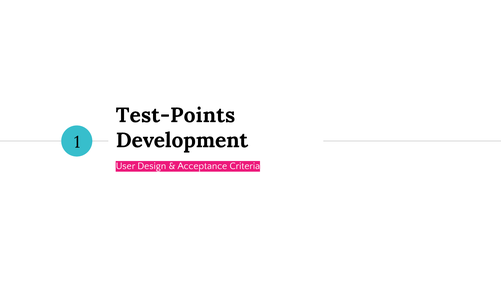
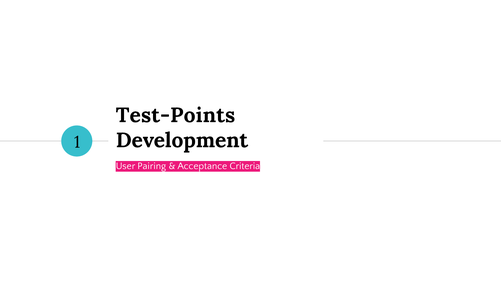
Design: Design -> Pairing (152, 166)
